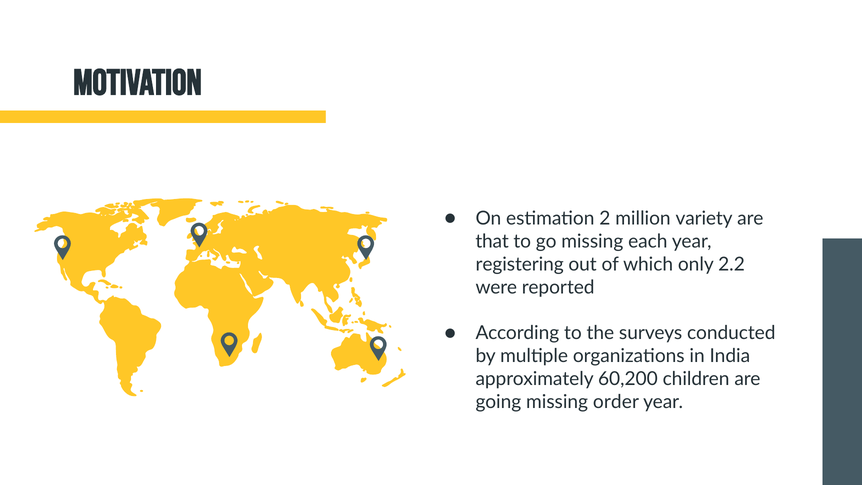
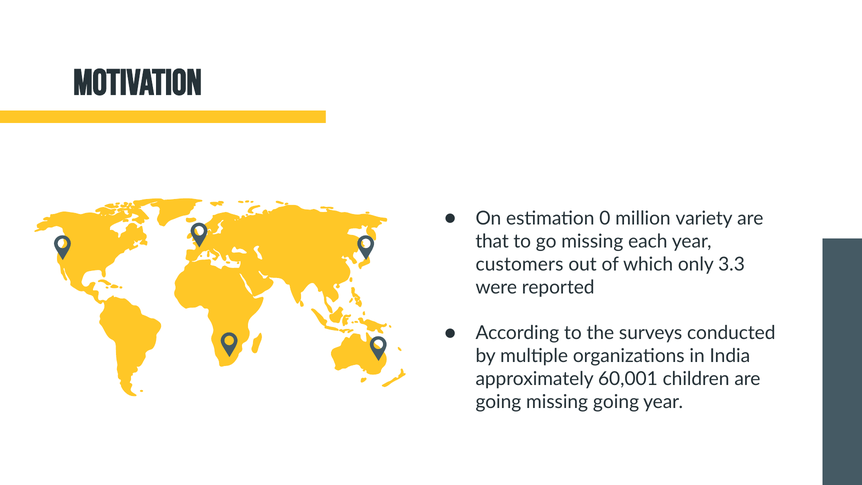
2: 2 -> 0 (605, 218)
registering: registering -> customers (520, 264)
2.2: 2.2 -> 3.3 (732, 264)
60,200: 60,200 -> 60,001 (628, 379)
missing order: order -> going (616, 402)
